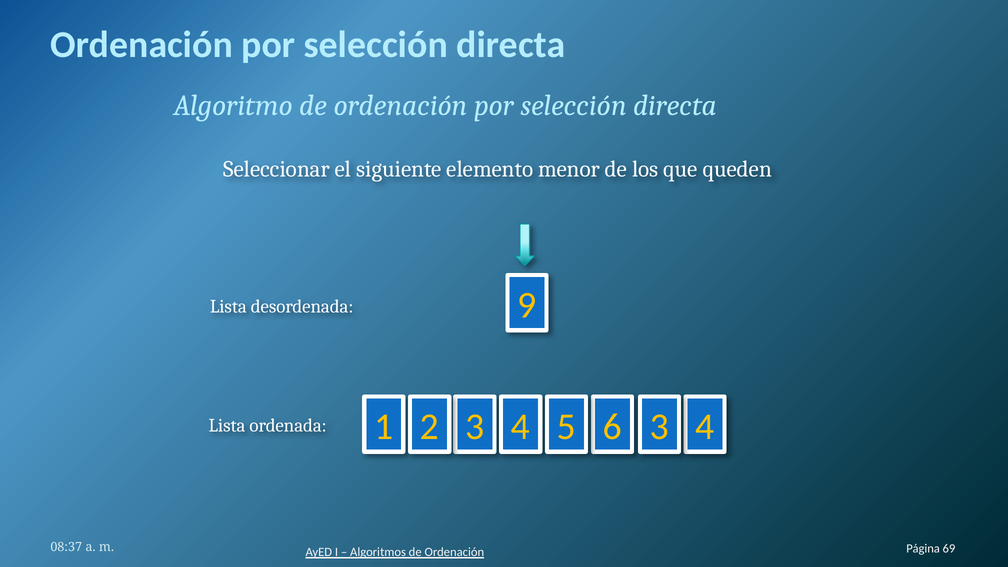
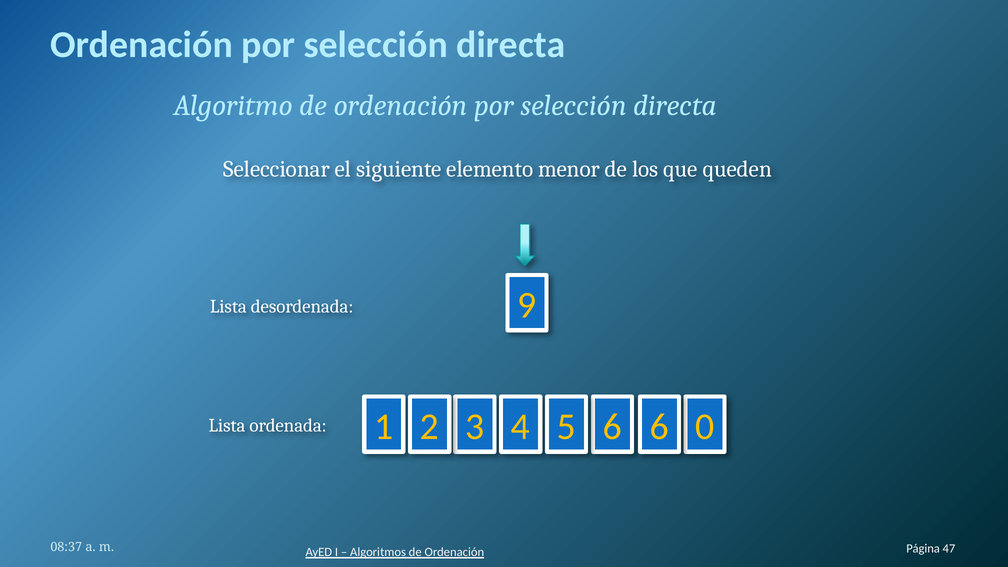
4 3: 3 -> 6 (659, 427)
3 4: 4 -> 0 (705, 427)
69: 69 -> 47 (949, 549)
